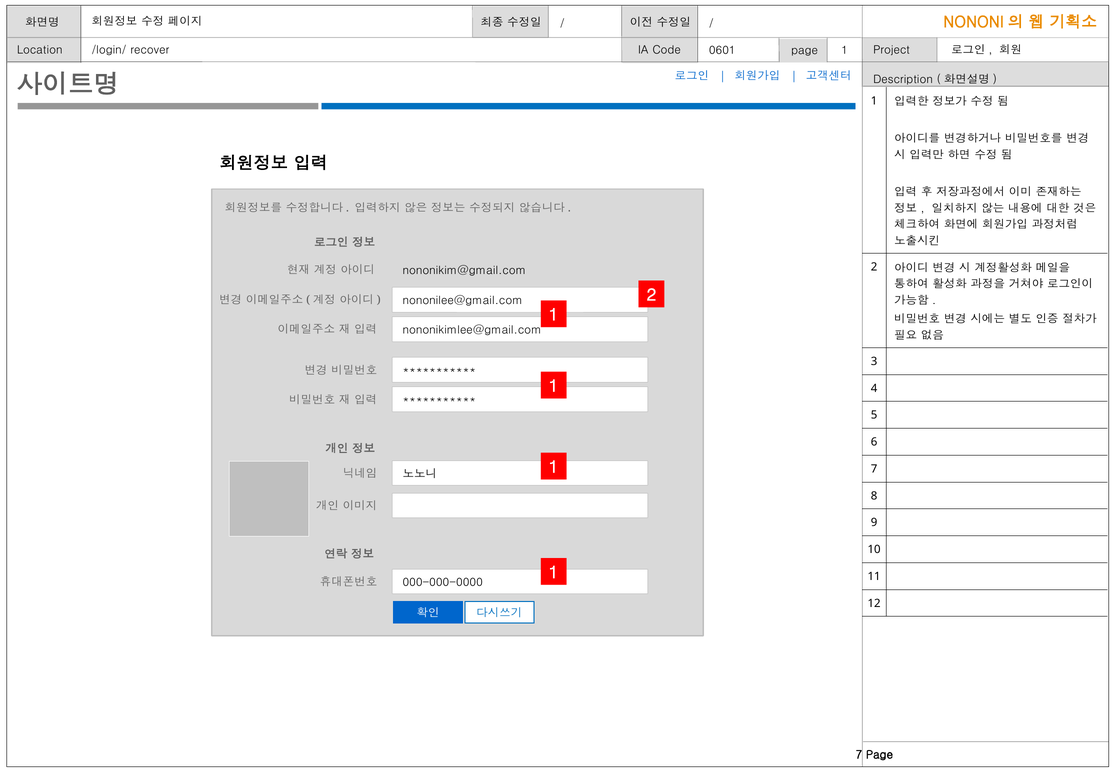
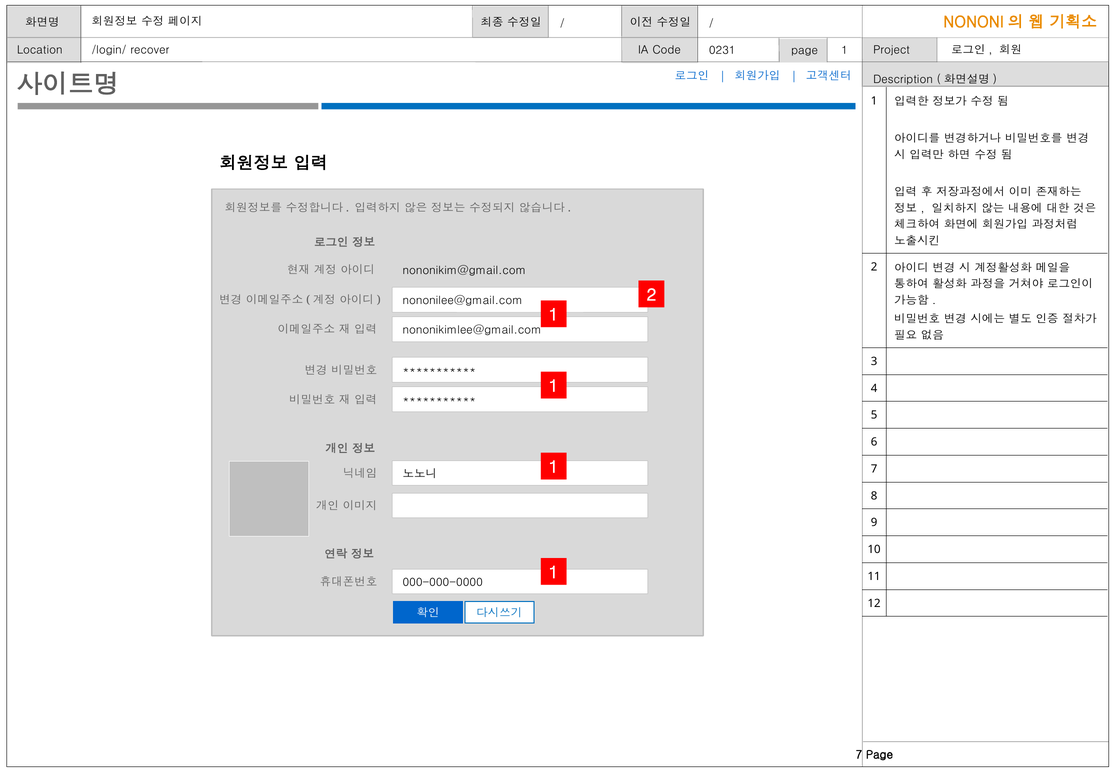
0601: 0601 -> 0231 (722, 50)
